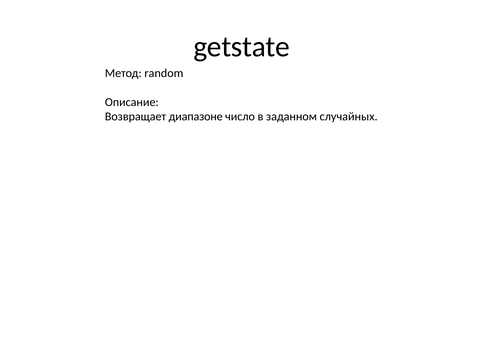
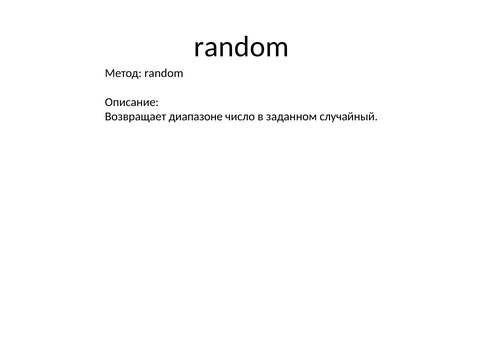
getstate: getstate -> random (241, 47)
случайных: случайных -> случайный (349, 117)
